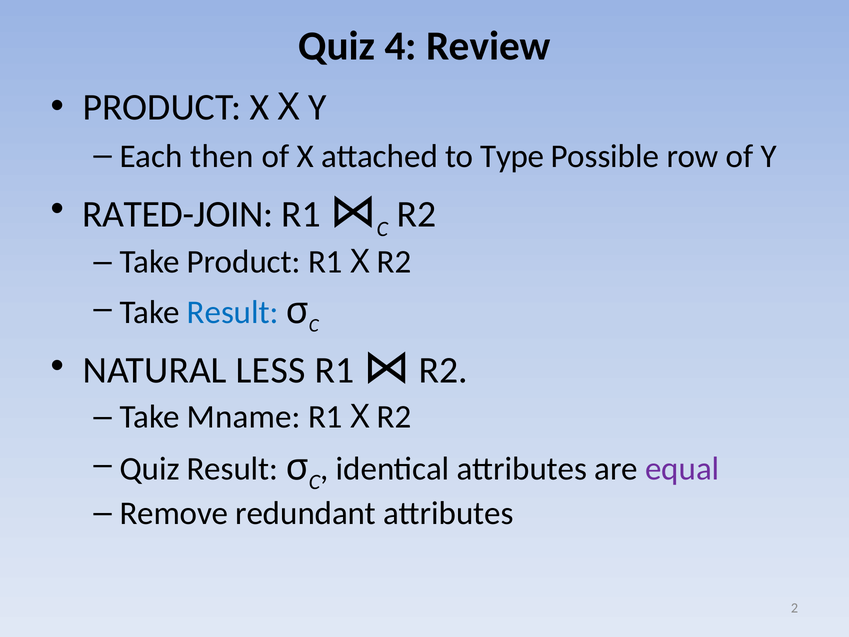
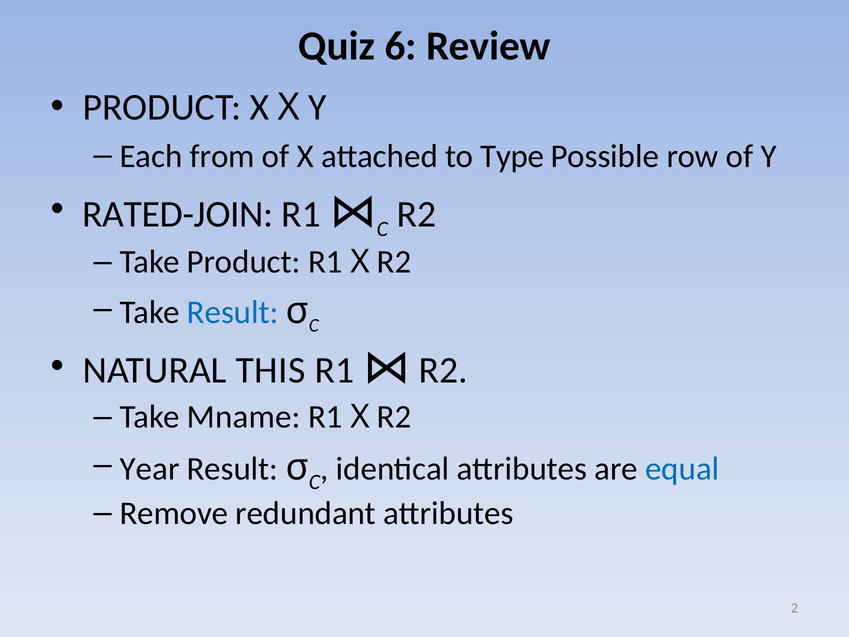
4: 4 -> 6 (401, 46)
then: then -> from (222, 156)
LESS: LESS -> THIS (271, 370)
Quiz: Quiz -> Year (150, 469)
equal colour: purple -> blue (682, 469)
